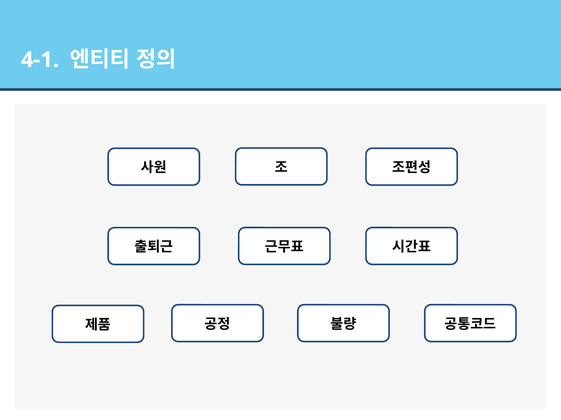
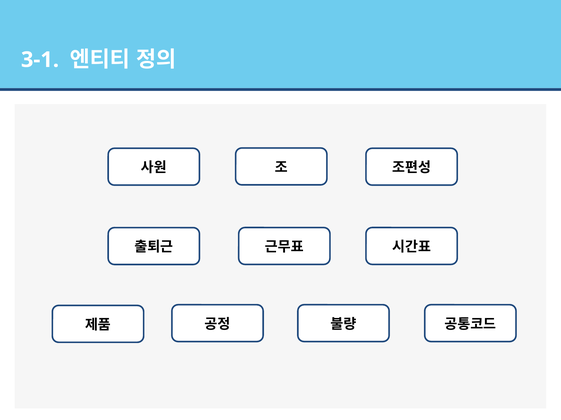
4-1: 4-1 -> 3-1 (40, 60)
